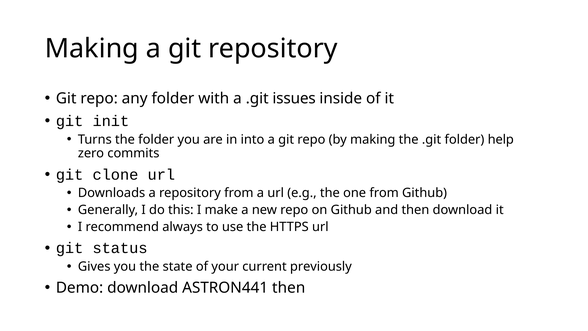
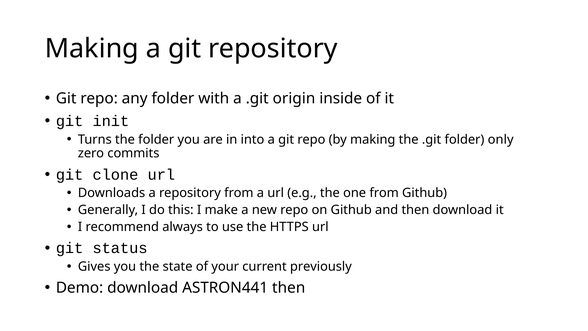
issues: issues -> origin (294, 98)
help: help -> only (501, 139)
